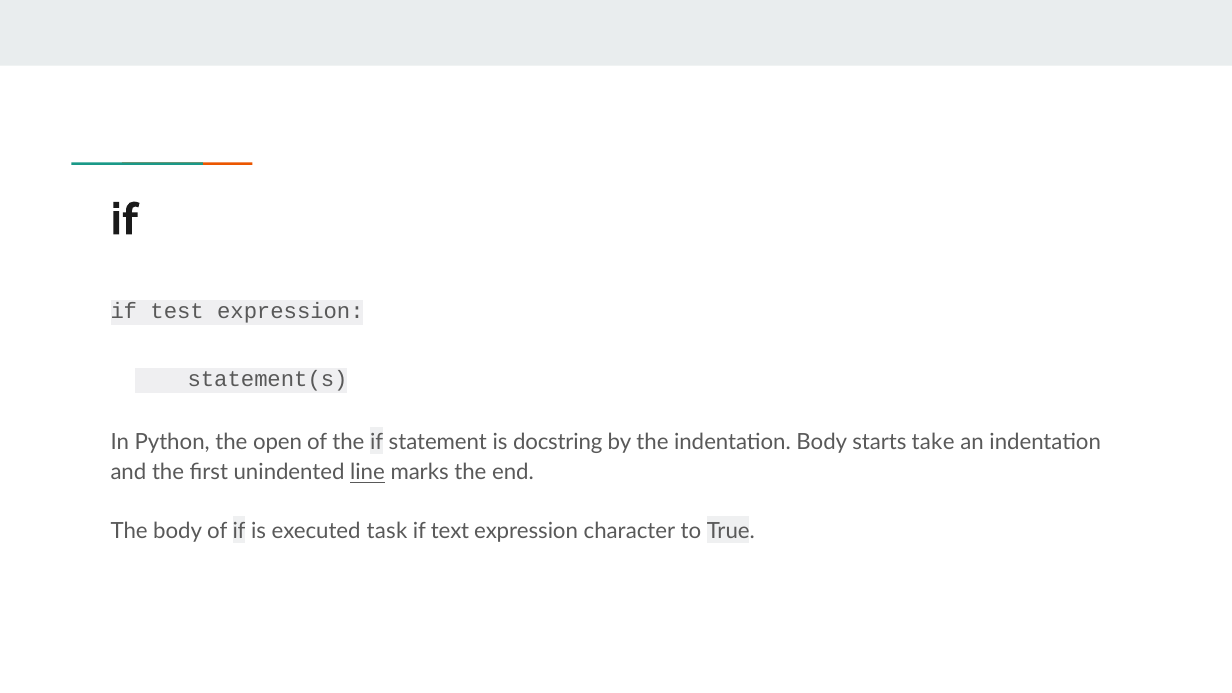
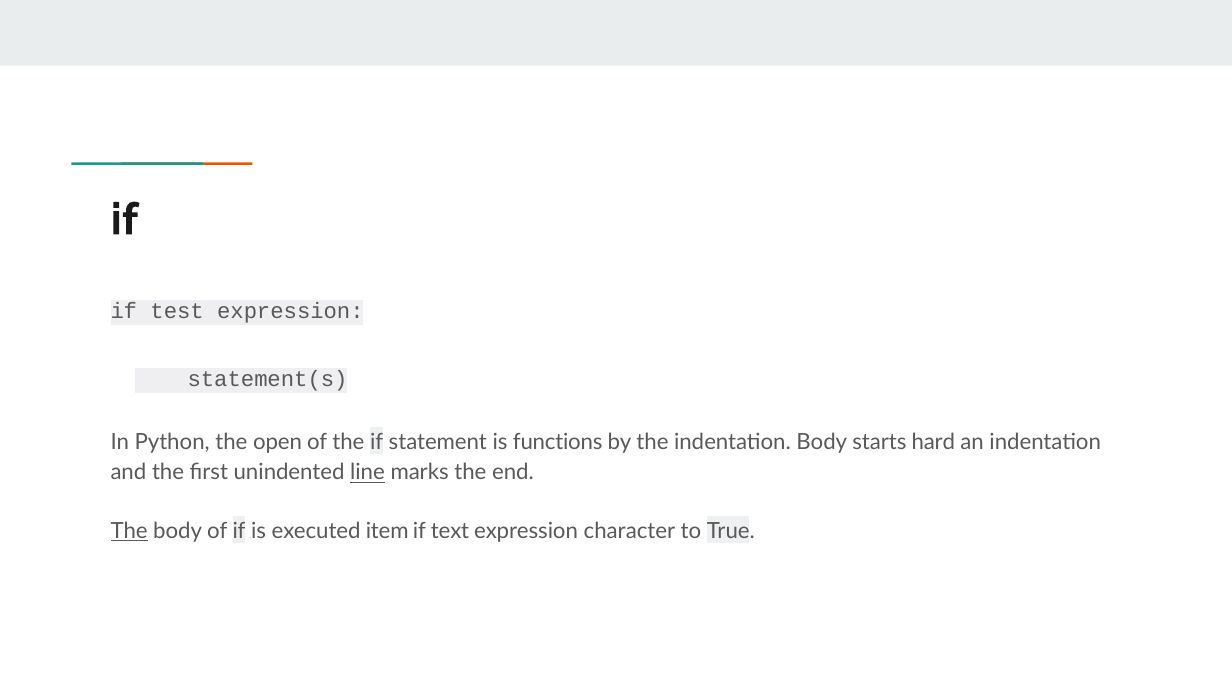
docstring: docstring -> functions (558, 442)
take: take -> hard (933, 442)
The underline: none -> present (129, 531)
task: task -> item (387, 531)
